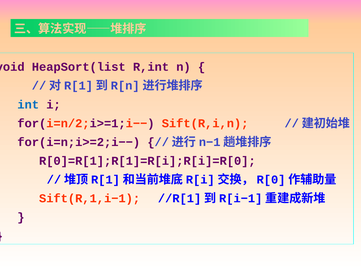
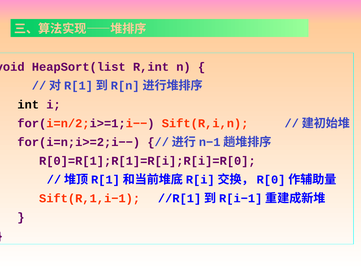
int colour: blue -> black (28, 104)
